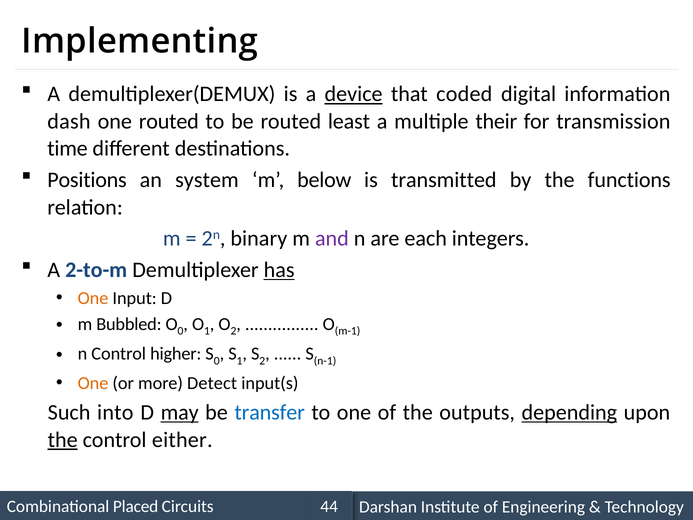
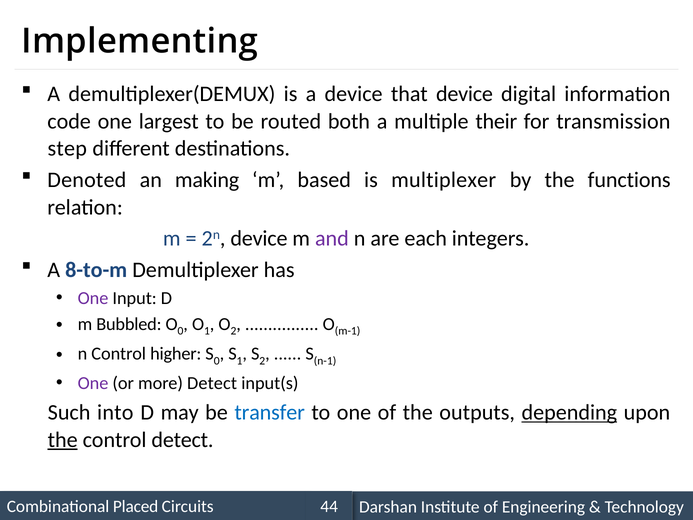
device underline: present -> none (354, 94)
that coded: coded -> device (465, 94)
dash: dash -> code (69, 121)
one routed: routed -> largest (169, 121)
least: least -> both (349, 121)
time: time -> step (67, 149)
Positions: Positions -> Denoted (87, 180)
system: system -> making (207, 180)
below: below -> based (324, 180)
transmitted: transmitted -> multiplexer (444, 180)
2n binary: binary -> device (259, 238)
2-to-m: 2-to-m -> 8-to-m (96, 270)
has underline: present -> none (279, 270)
One colour: orange -> purple (93, 298)
One colour: orange -> purple (93, 383)
may underline: present -> none (180, 412)
control either: either -> detect (182, 440)
